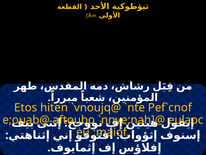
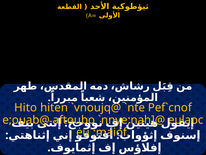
Etos: Etos -> Hito (26, 107)
